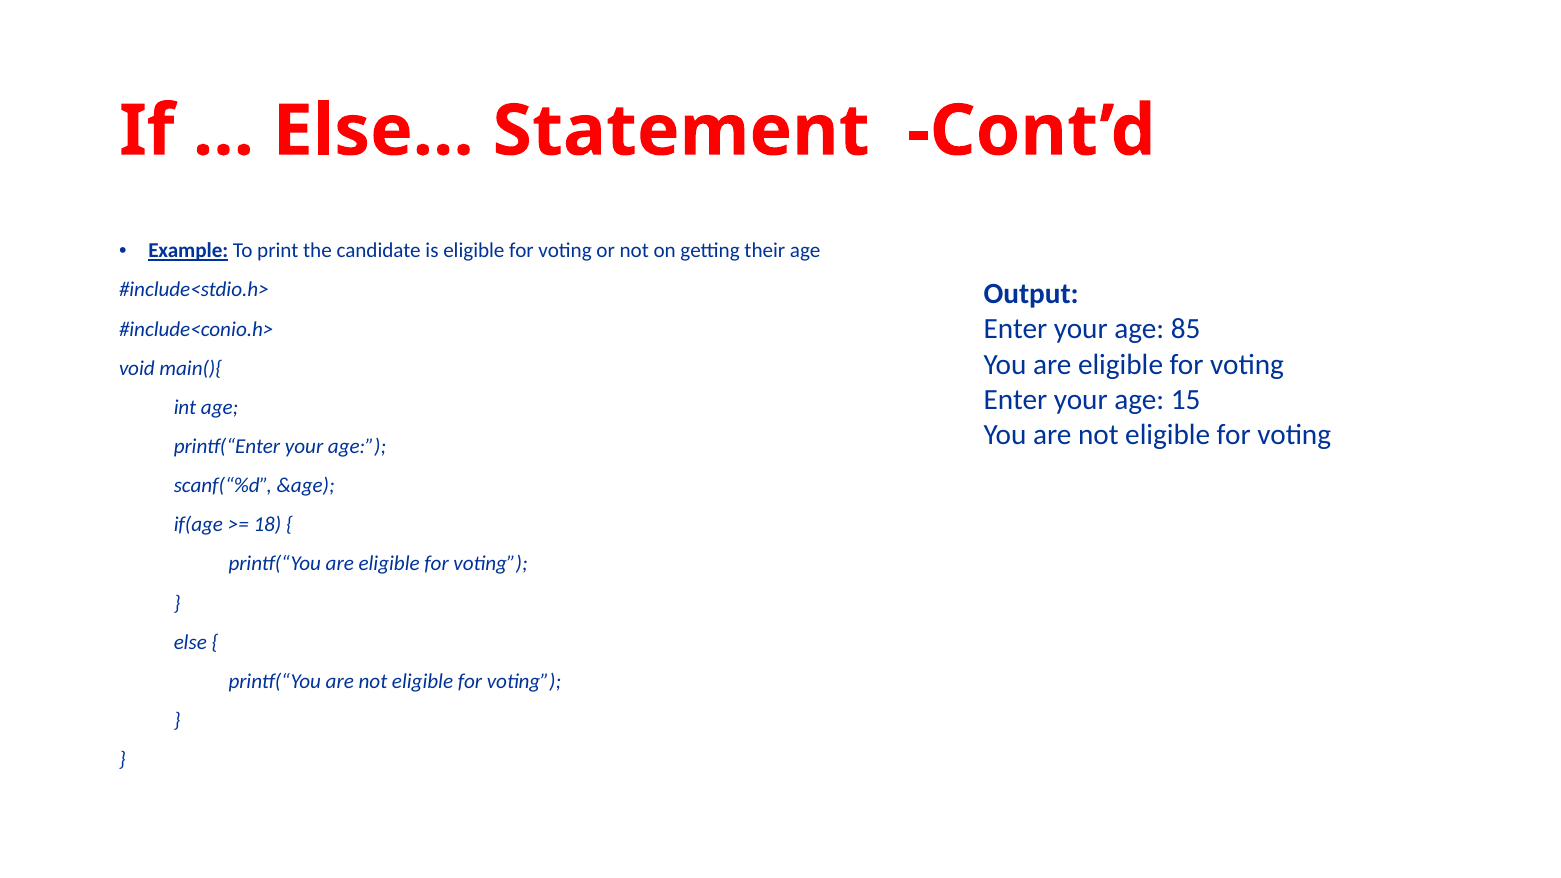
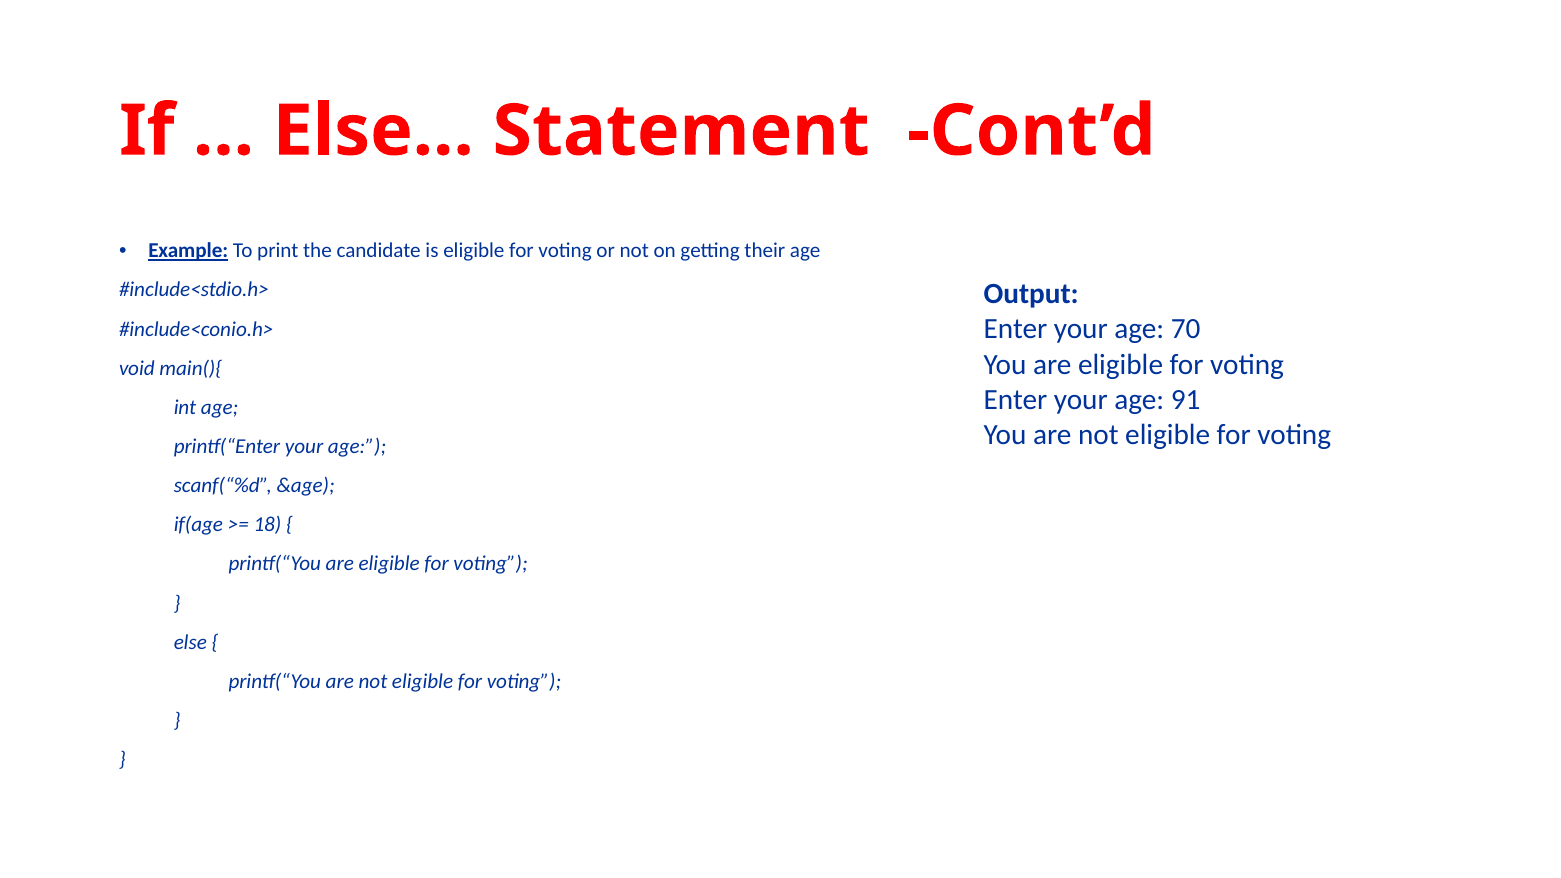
85: 85 -> 70 (1186, 329)
15: 15 -> 91 (1186, 400)
